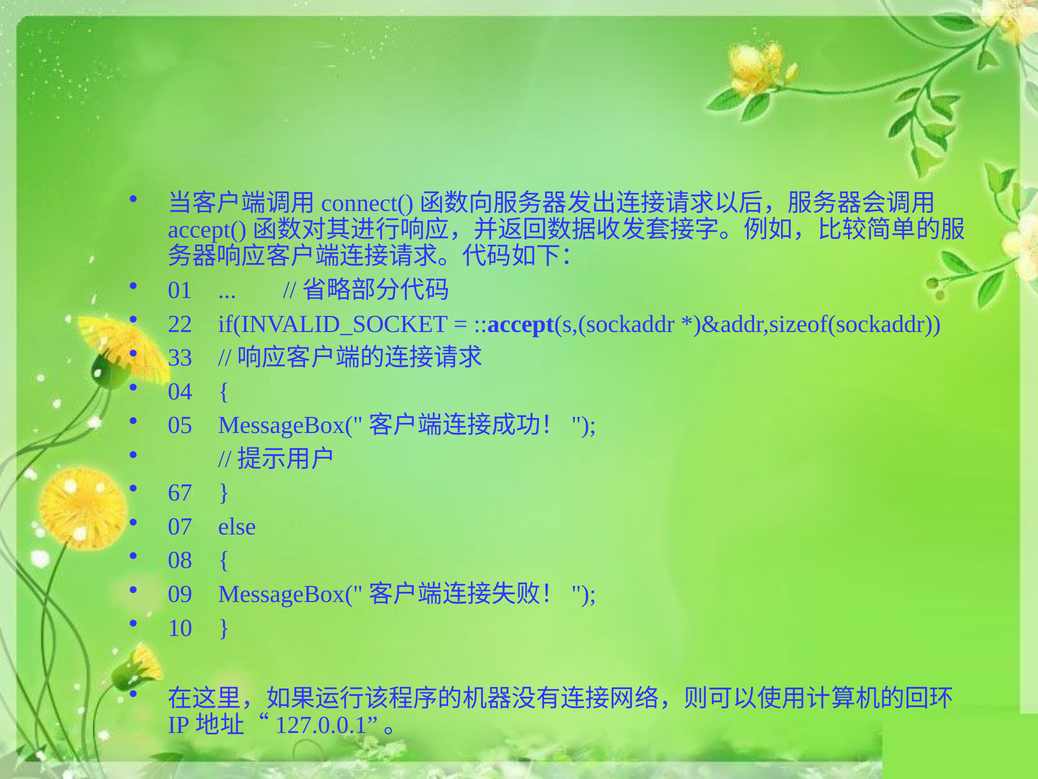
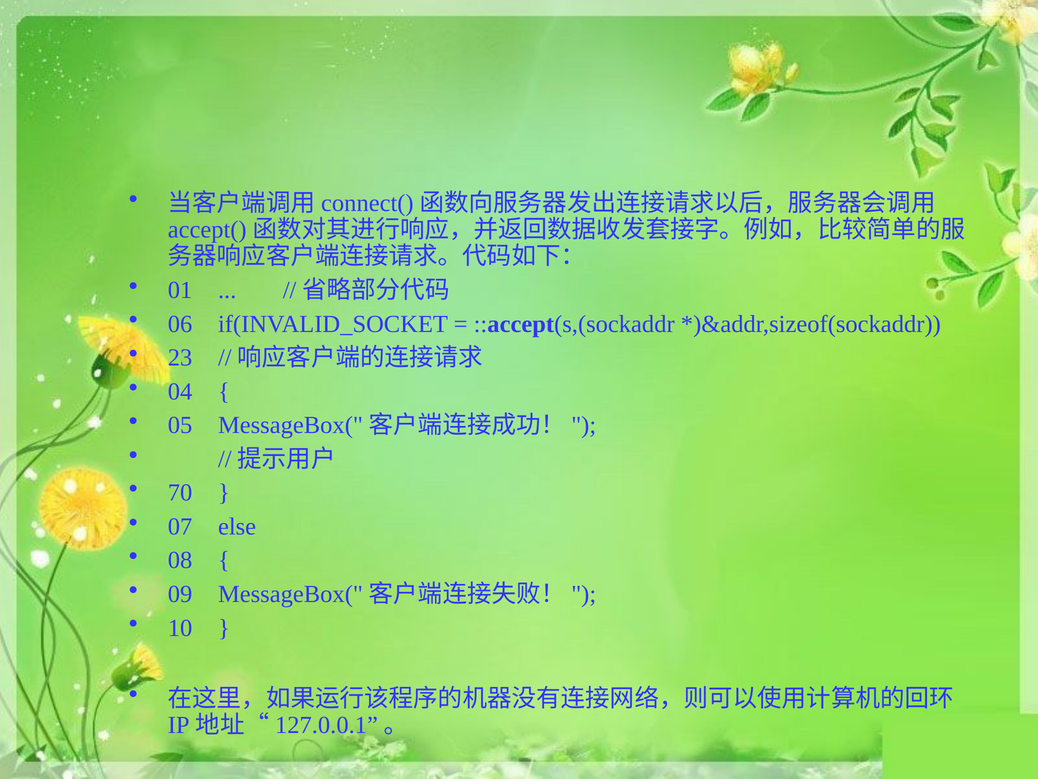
22: 22 -> 06 (180, 324)
33: 33 -> 23 (180, 357)
67: 67 -> 70 (180, 493)
